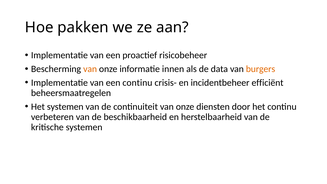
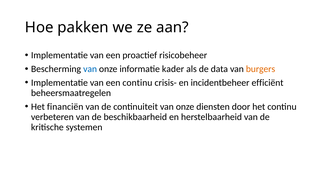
van colour: orange -> blue (90, 69)
innen: innen -> kader (173, 69)
Het systemen: systemen -> financiën (65, 107)
